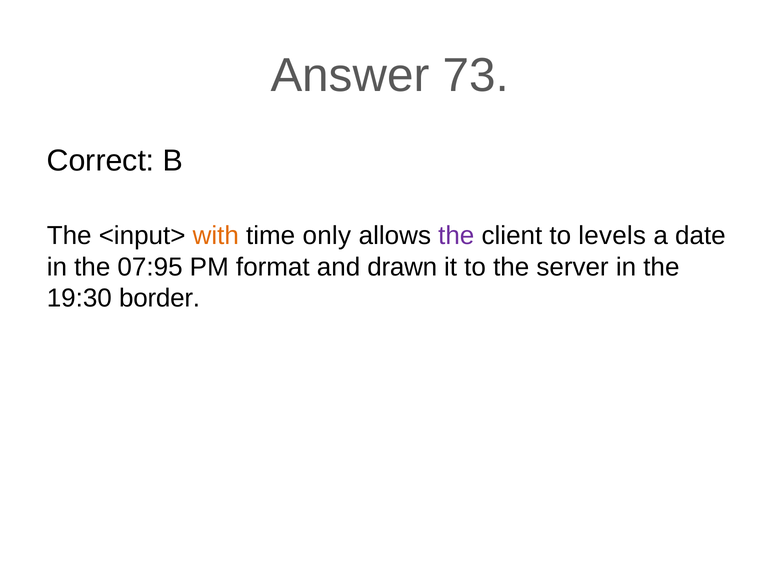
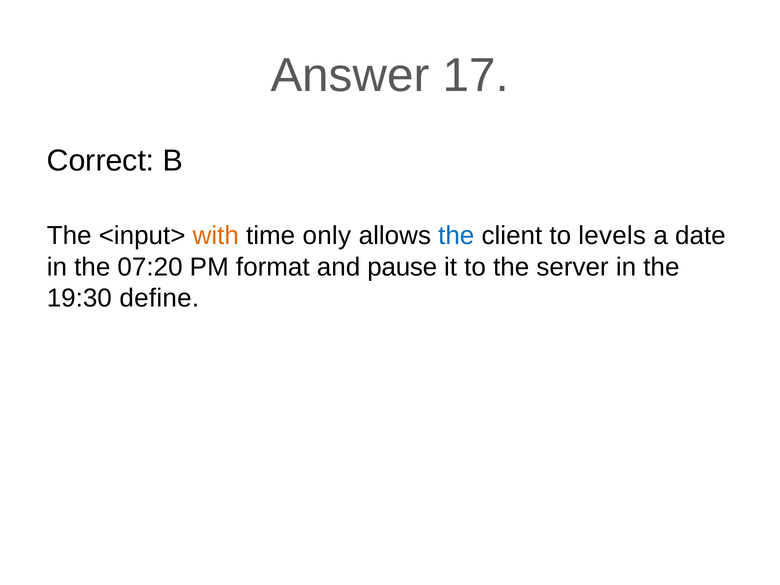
73: 73 -> 17 (476, 76)
the colour: purple -> blue (456, 236)
07:95: 07:95 -> 07:20 (150, 267)
drawn: drawn -> pause (402, 267)
border: border -> define (159, 298)
